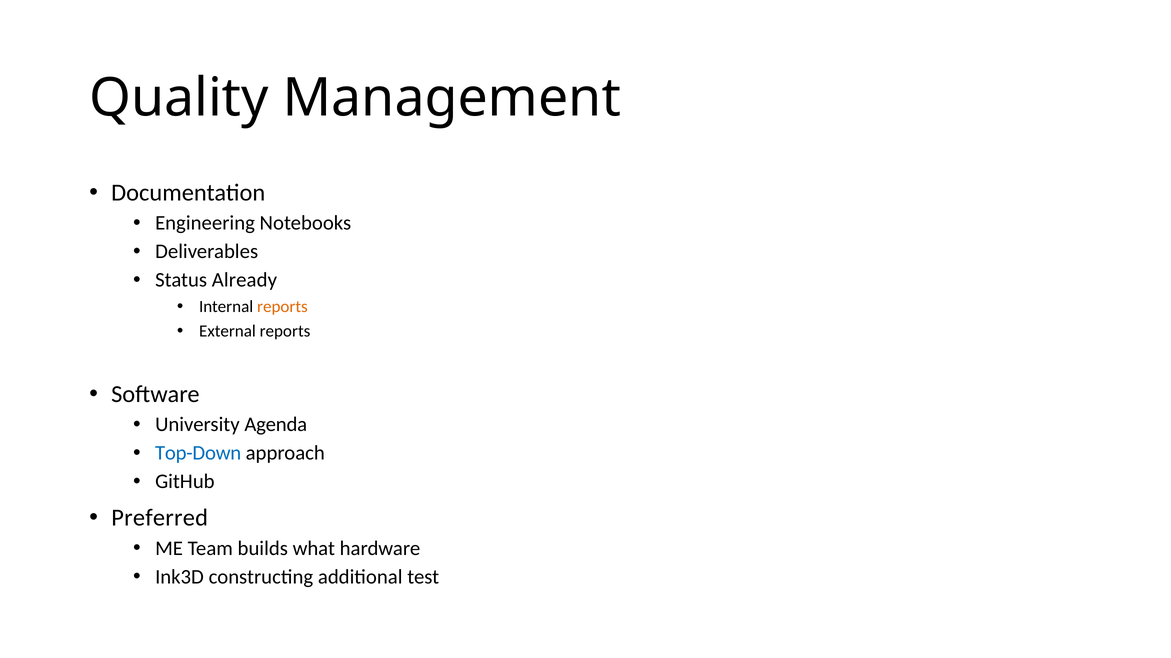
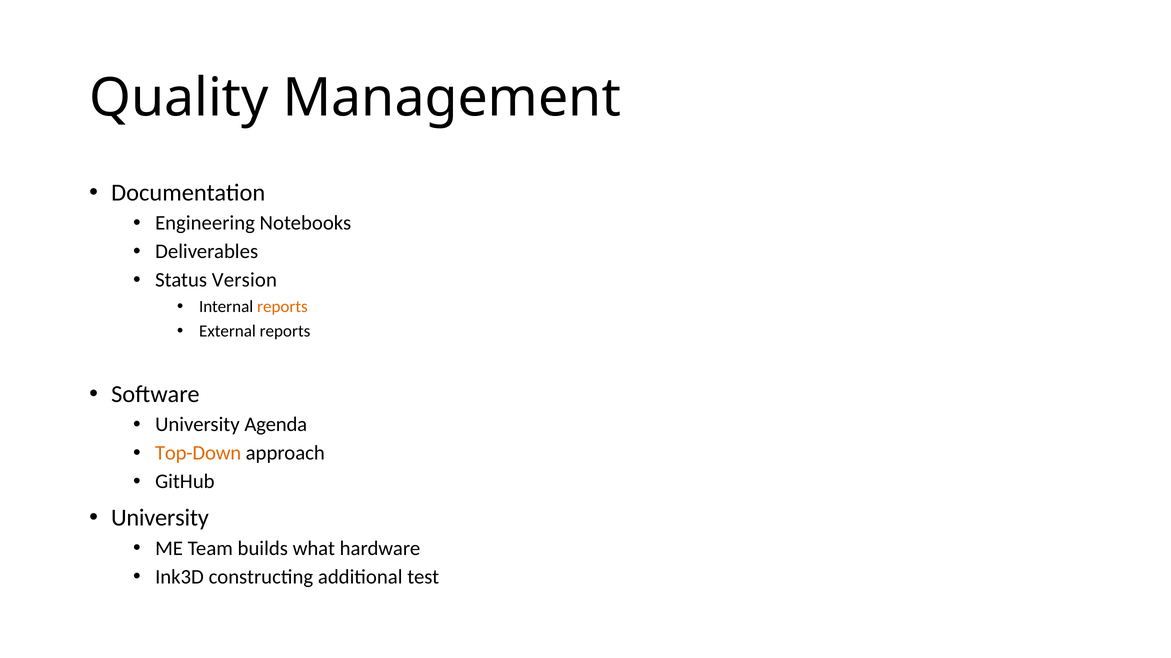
Already: Already -> Version (244, 280)
Top-Down colour: blue -> orange (198, 453)
Preferred: Preferred -> University (160, 518)
